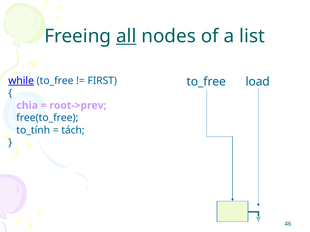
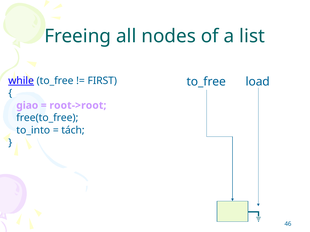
all underline: present -> none (126, 36)
chia: chia -> giao (27, 106)
root->prev: root->prev -> root->root (78, 106)
to_tính: to_tính -> to_into (33, 130)
